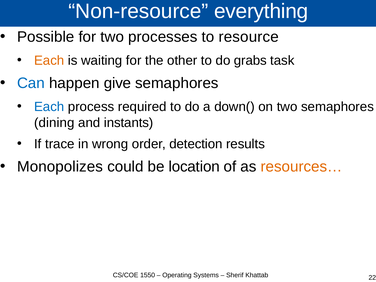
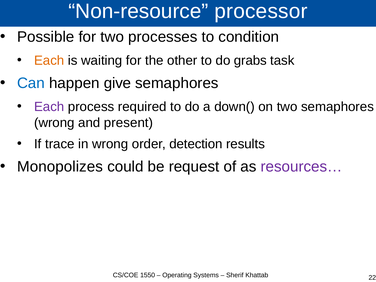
everything: everything -> processor (261, 11)
resource: resource -> condition (249, 37)
Each colour: blue -> purple (49, 107)
dining: dining -> wrong (54, 123)
instants: instants -> present (129, 123)
location: location -> request (194, 167)
resources… colour: orange -> purple (301, 167)
